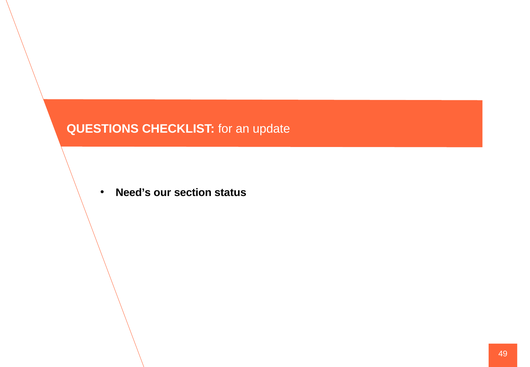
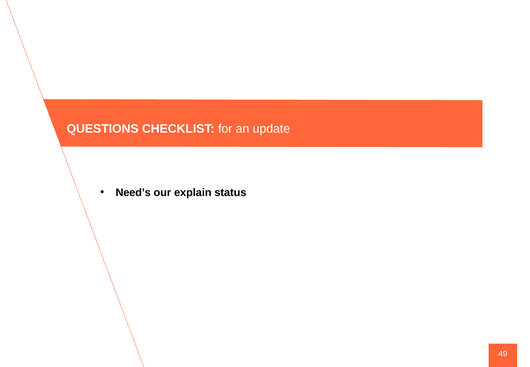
section: section -> explain (193, 193)
